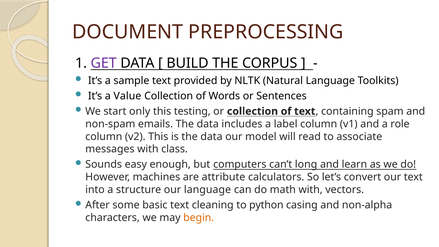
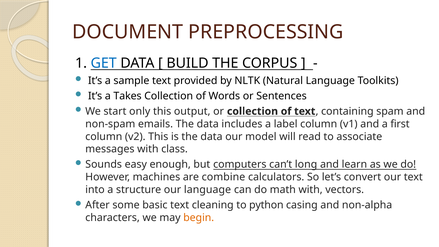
GET colour: purple -> blue (104, 63)
Value: Value -> Takes (128, 96)
testing: testing -> output (192, 111)
role: role -> first (400, 124)
attribute: attribute -> combine (223, 177)
